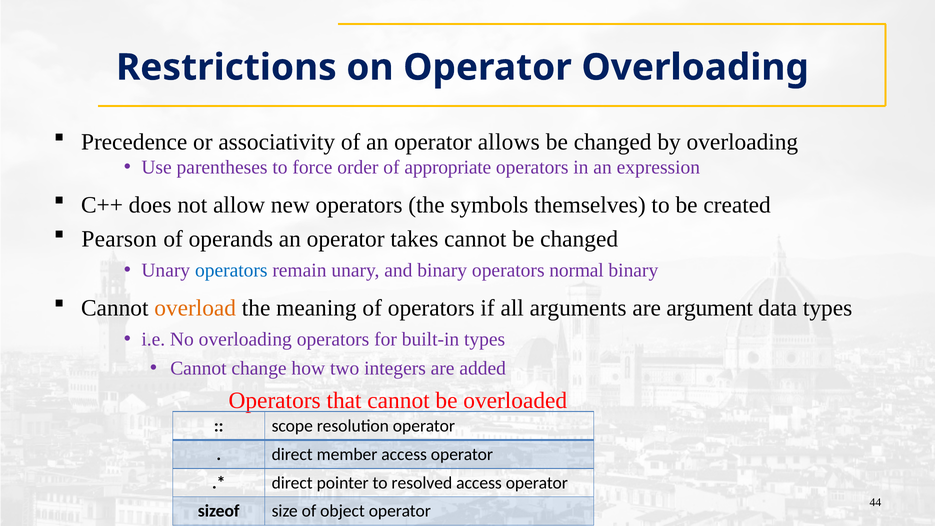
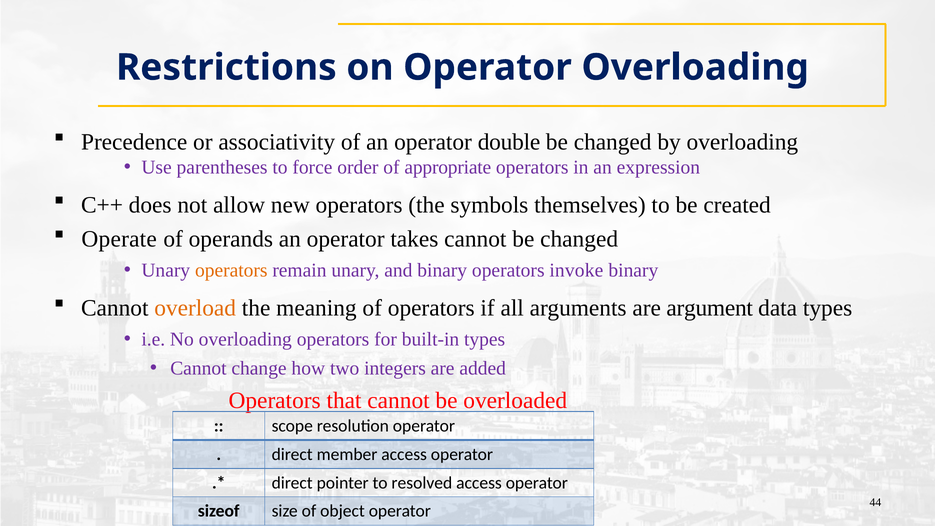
allows: allows -> double (509, 142)
Pearson: Pearson -> Operate (119, 239)
operators colour: blue -> orange (231, 270)
normal: normal -> invoke (576, 270)
